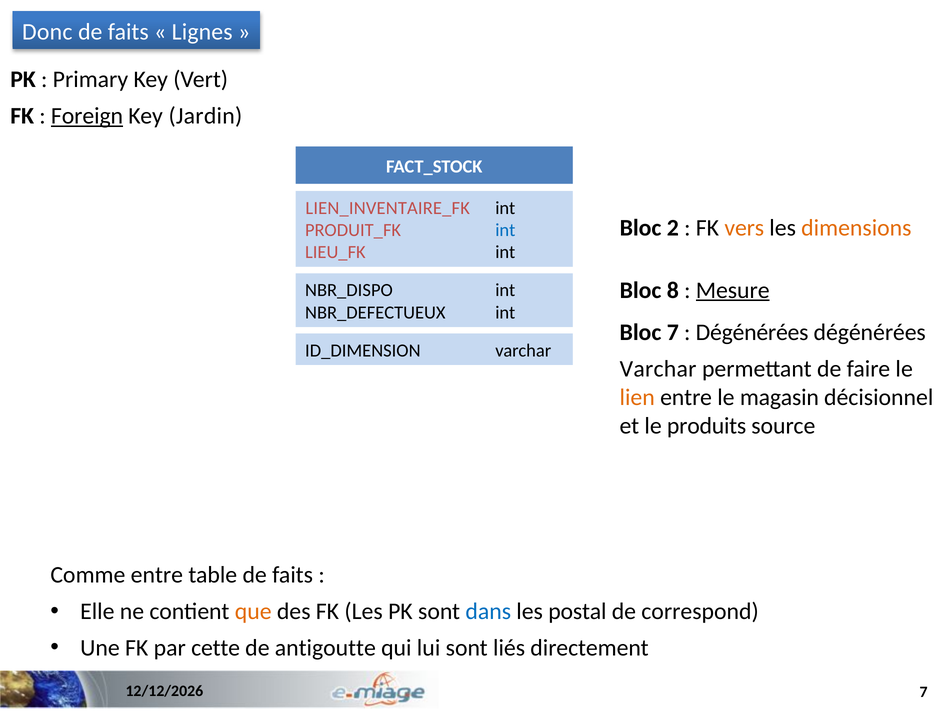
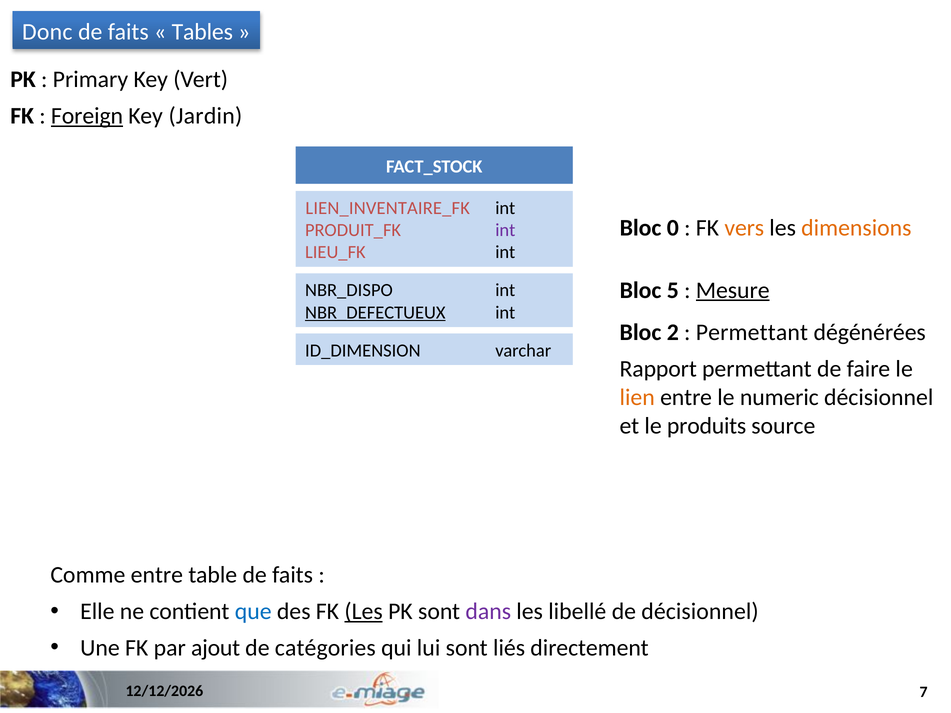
Lignes: Lignes -> Tables (202, 32)
2: 2 -> 0 (673, 228)
int colour: blue -> purple (505, 230)
8: 8 -> 5 (673, 290)
NBR_DEFECTUEUX underline: none -> present (375, 313)
Bloc 7: 7 -> 2 (673, 332)
Dégénérées: Dégénérées -> Permettant (752, 332)
Varchar: Varchar -> Rapport (658, 369)
magasin: magasin -> numeric (779, 397)
que colour: orange -> blue (253, 612)
Les underline: none -> present (364, 612)
dans colour: blue -> purple (488, 612)
postal: postal -> libellé (577, 612)
de correspond: correspond -> décisionnel (700, 612)
cette: cette -> ajout (216, 648)
antigoutte: antigoutte -> catégories (325, 648)
